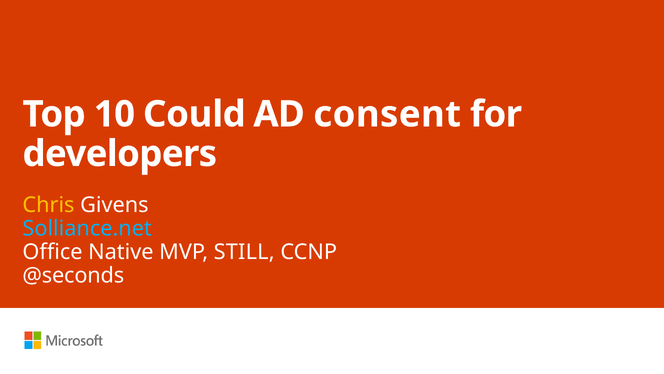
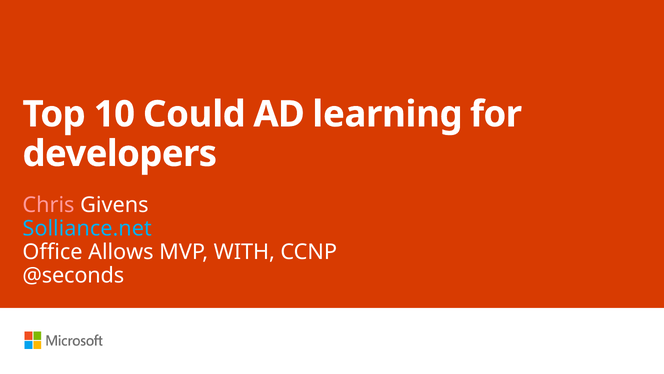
consent: consent -> learning (388, 114)
Chris colour: yellow -> pink (48, 205)
Native: Native -> Allows (121, 252)
STILL: STILL -> WITH (244, 252)
